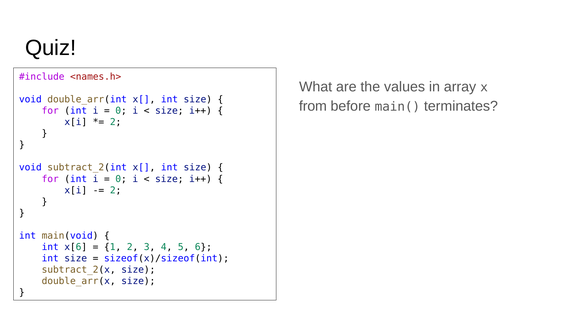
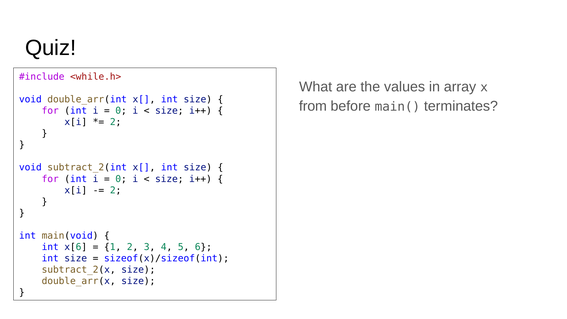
<names.h>: <names.h> -> <while.h> (96, 77)
